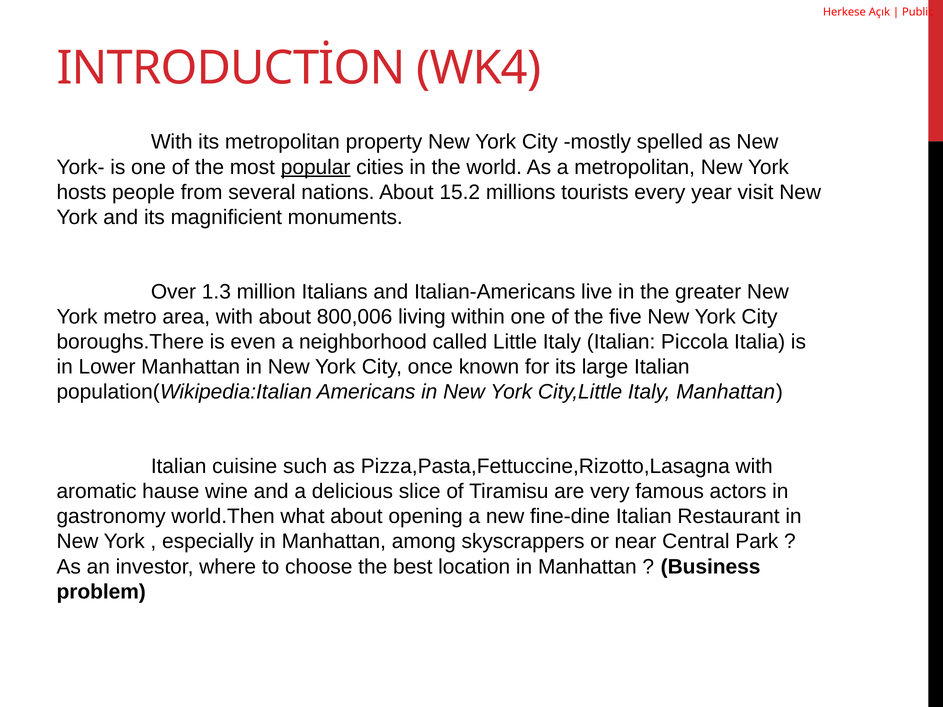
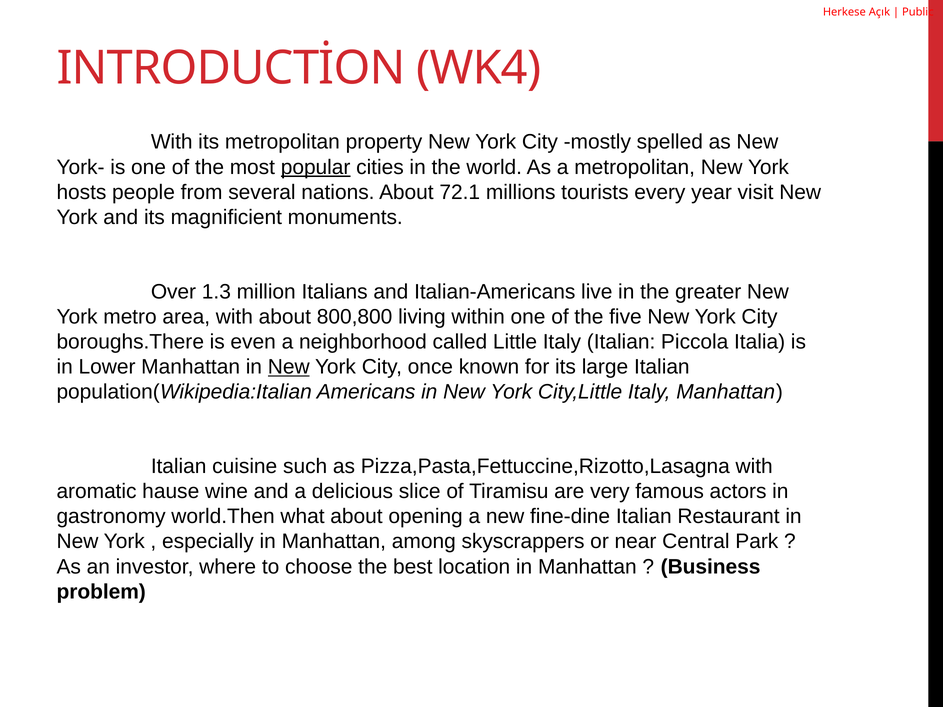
15.2: 15.2 -> 72.1 (460, 192)
800,006: 800,006 -> 800,800 (355, 317)
New underline: none -> present (289, 367)
